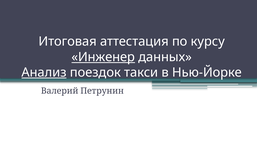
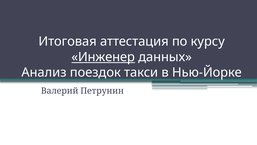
Анализ underline: present -> none (44, 72)
